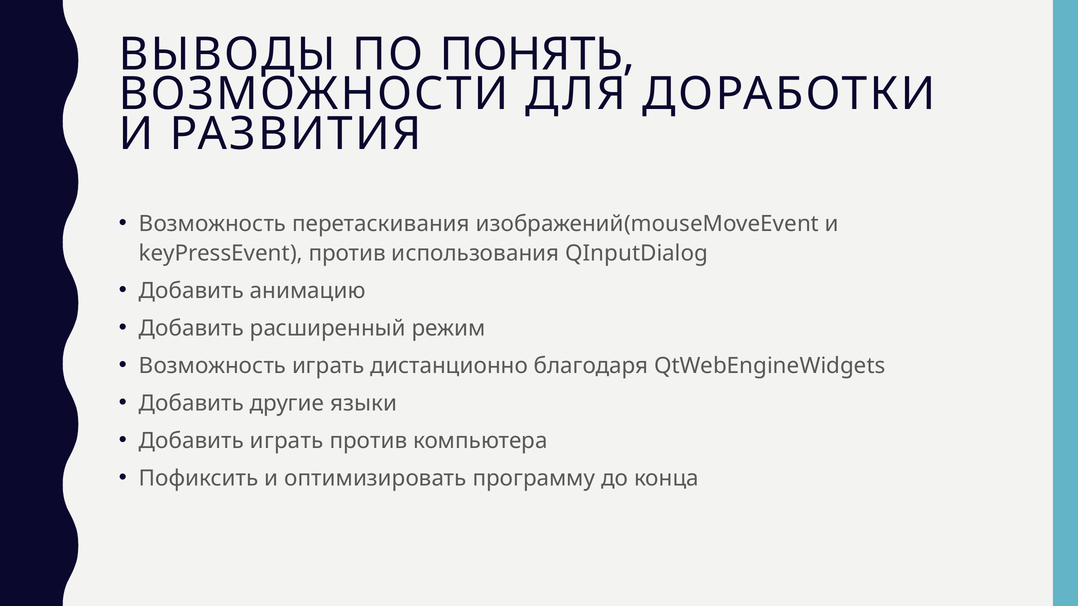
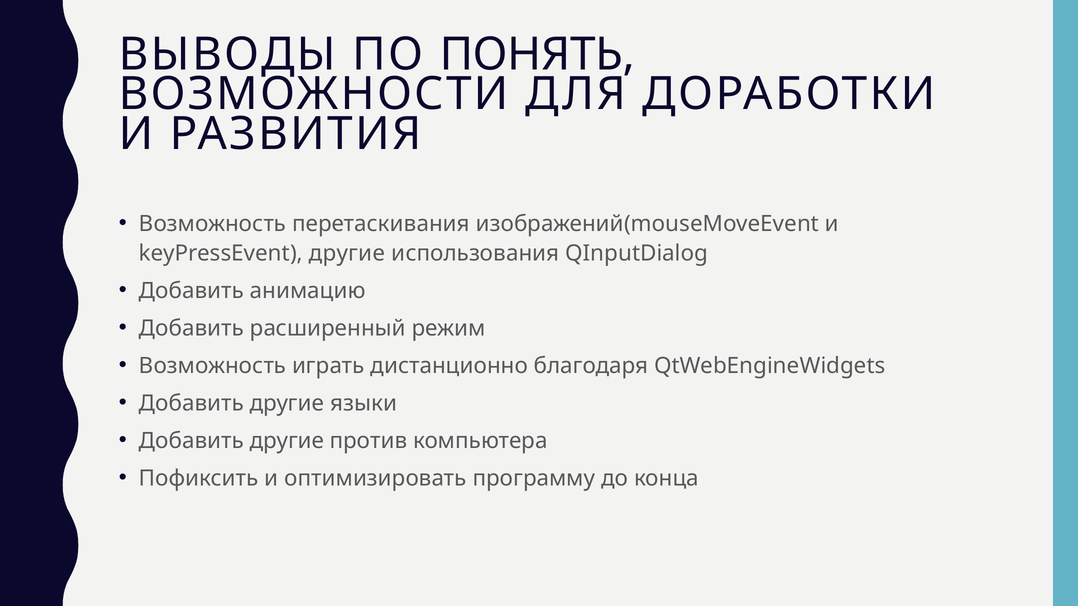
keyPressEvent против: против -> другие (347, 254)
играть: играть -> другие (287, 441)
